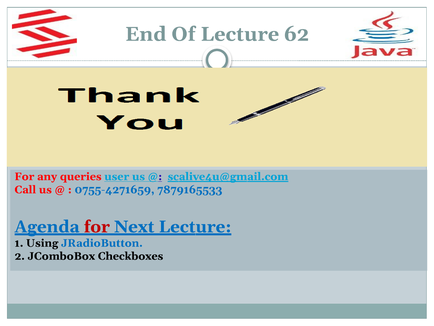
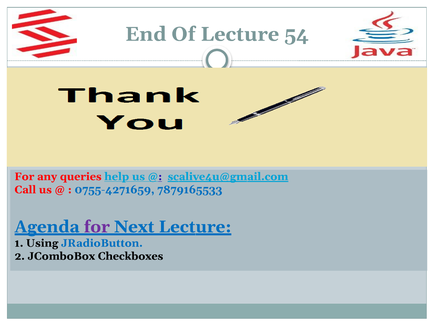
62: 62 -> 54 (297, 34)
user: user -> help (117, 176)
for colour: red -> purple (97, 226)
